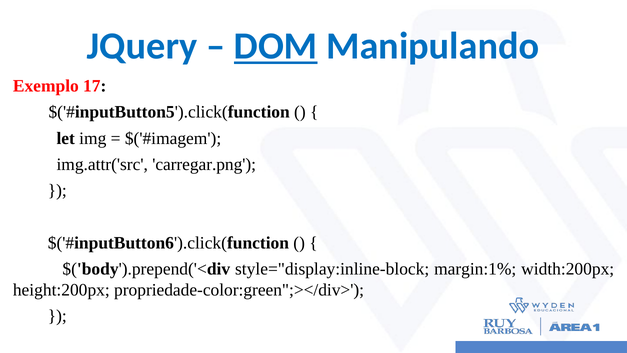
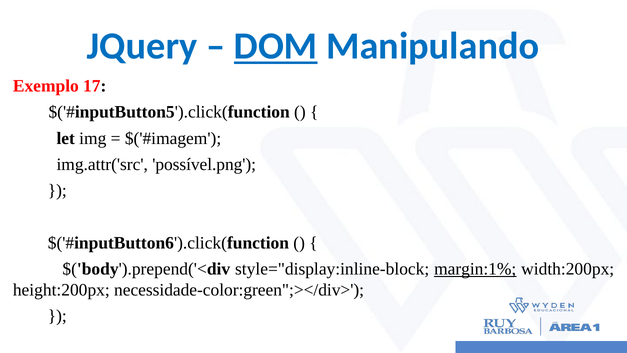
carregar.png: carregar.png -> possível.png (204, 164)
margin:1% underline: none -> present (475, 269)
propriedade-color:green";></div>: propriedade-color:green";></div> -> necessidade-color:green";></div> (239, 290)
